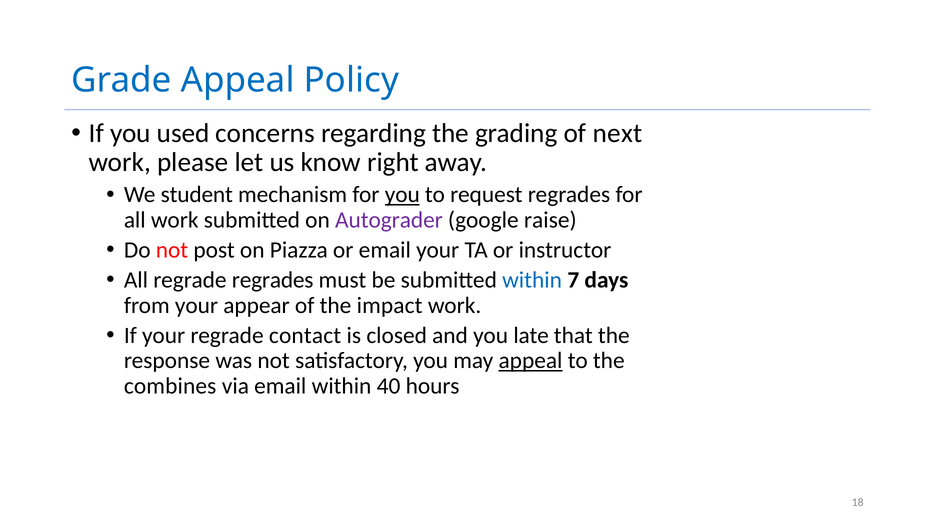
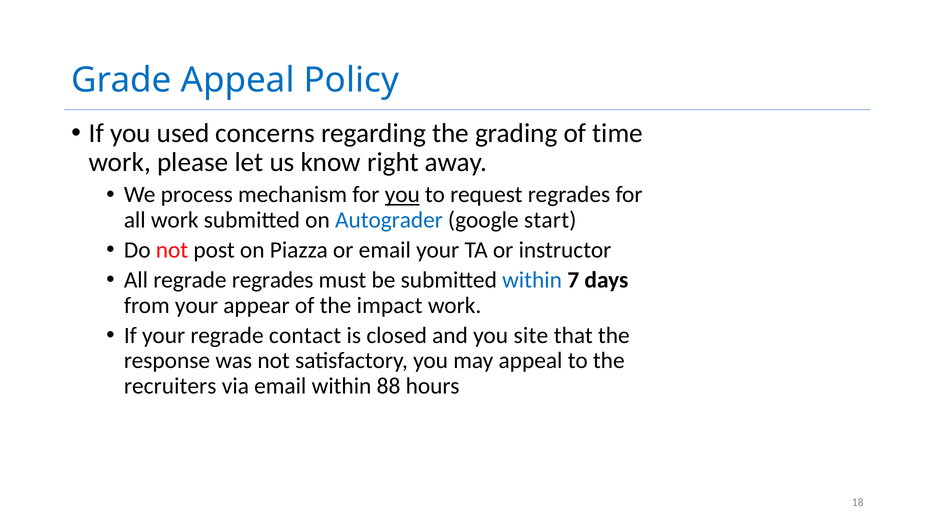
next: next -> time (618, 133)
student: student -> process (197, 195)
Autograder colour: purple -> blue (389, 220)
raise: raise -> start (550, 220)
late: late -> site (531, 335)
appeal underline: present -> none (530, 361)
combines: combines -> recruiters (170, 386)
40: 40 -> 88 (389, 386)
